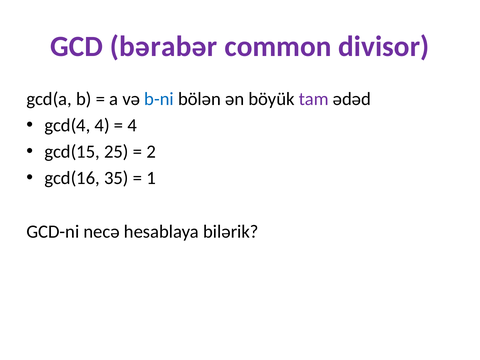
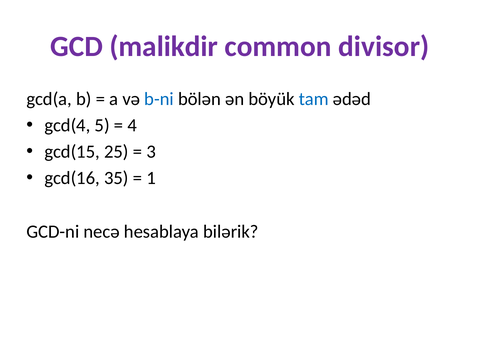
bərabər: bərabər -> malikdir (164, 46)
tam colour: purple -> blue (314, 99)
gcd(4 4: 4 -> 5 (102, 125)
2: 2 -> 3 (151, 152)
